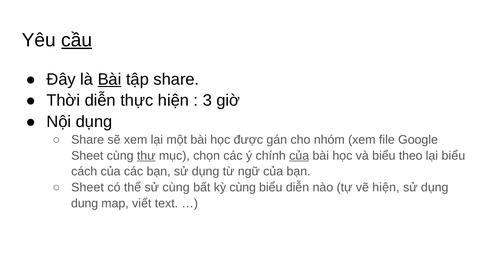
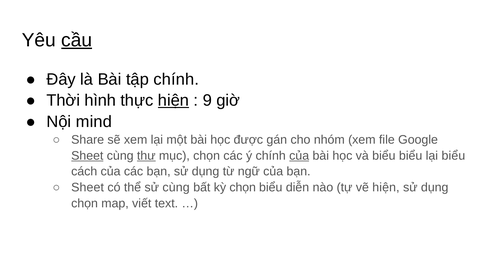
Bài underline: present -> none (110, 79)
tập share: share -> chính (176, 79)
Thời diễn: diễn -> hình (100, 101)
hiện underline: none -> present (173, 101)
3: 3 -> 9 (207, 101)
Nội dụng: dụng -> mind (94, 122)
Sheet underline: none -> present (87, 156)
biểu theo: theo -> biểu (411, 156)
kỳ cùng: cùng -> chọn (243, 187)
dung: dung -> chọn (85, 203)
